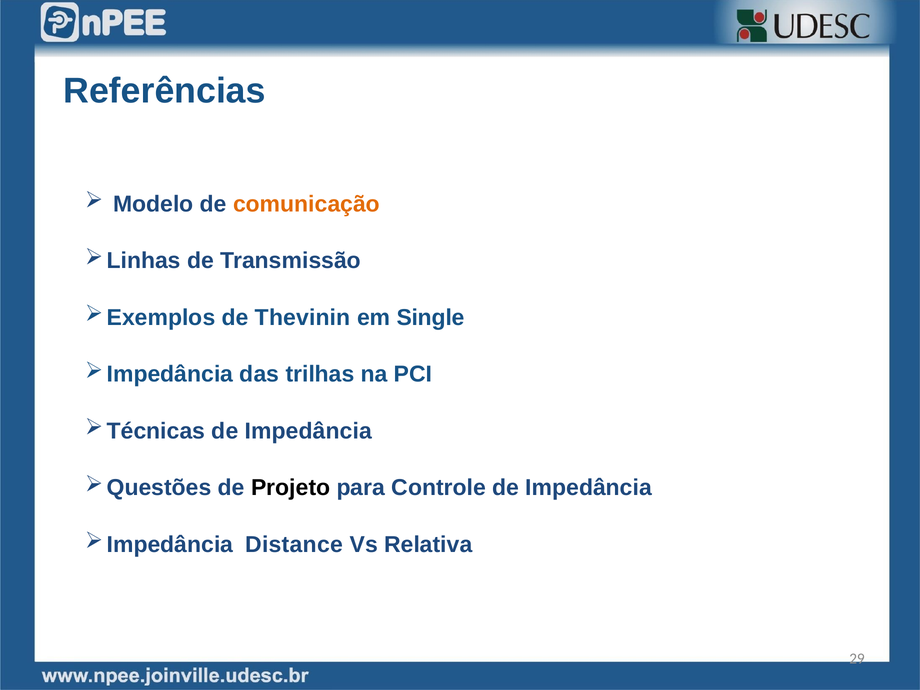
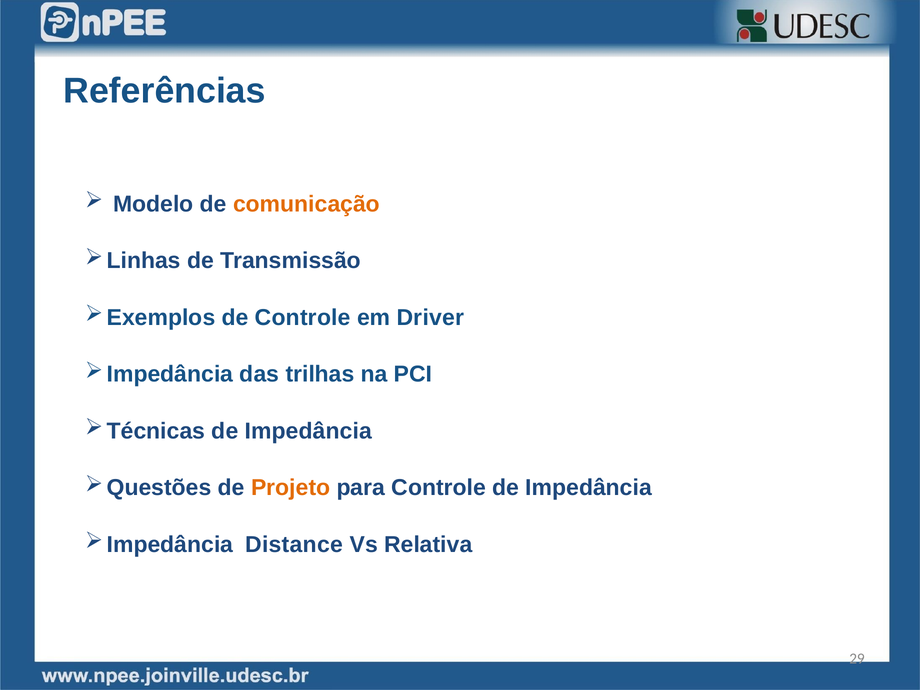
de Thevinin: Thevinin -> Controle (303, 318)
Single: Single -> Driver (430, 318)
Projeto colour: black -> orange (291, 488)
